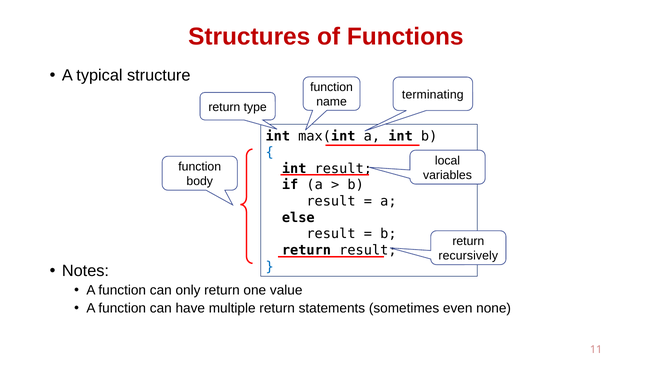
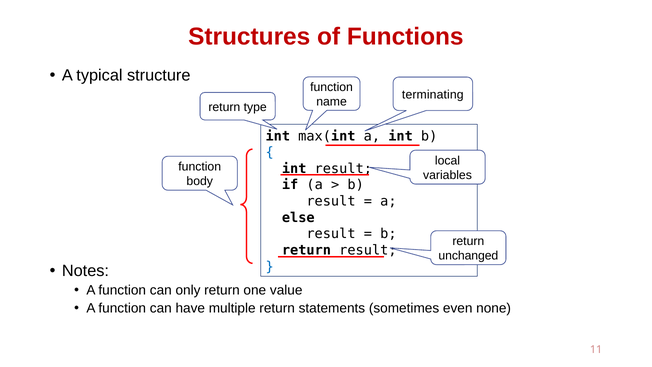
recursively: recursively -> unchanged (468, 256)
